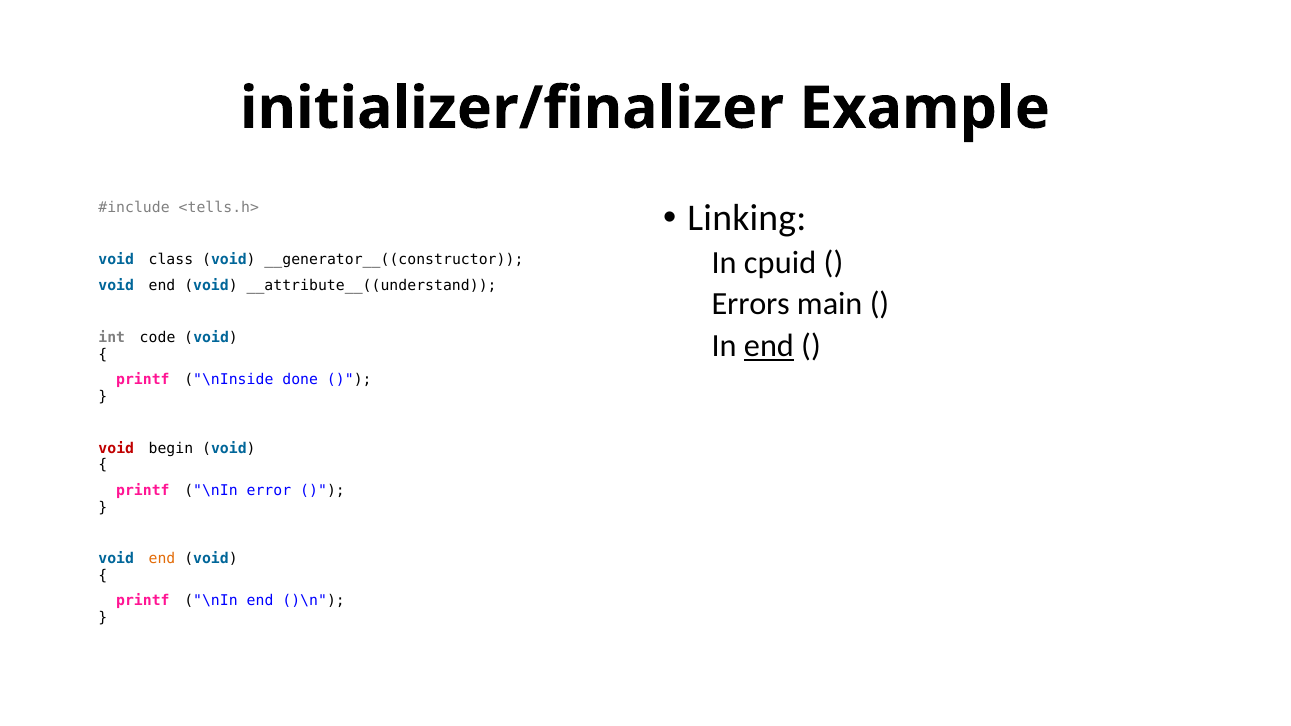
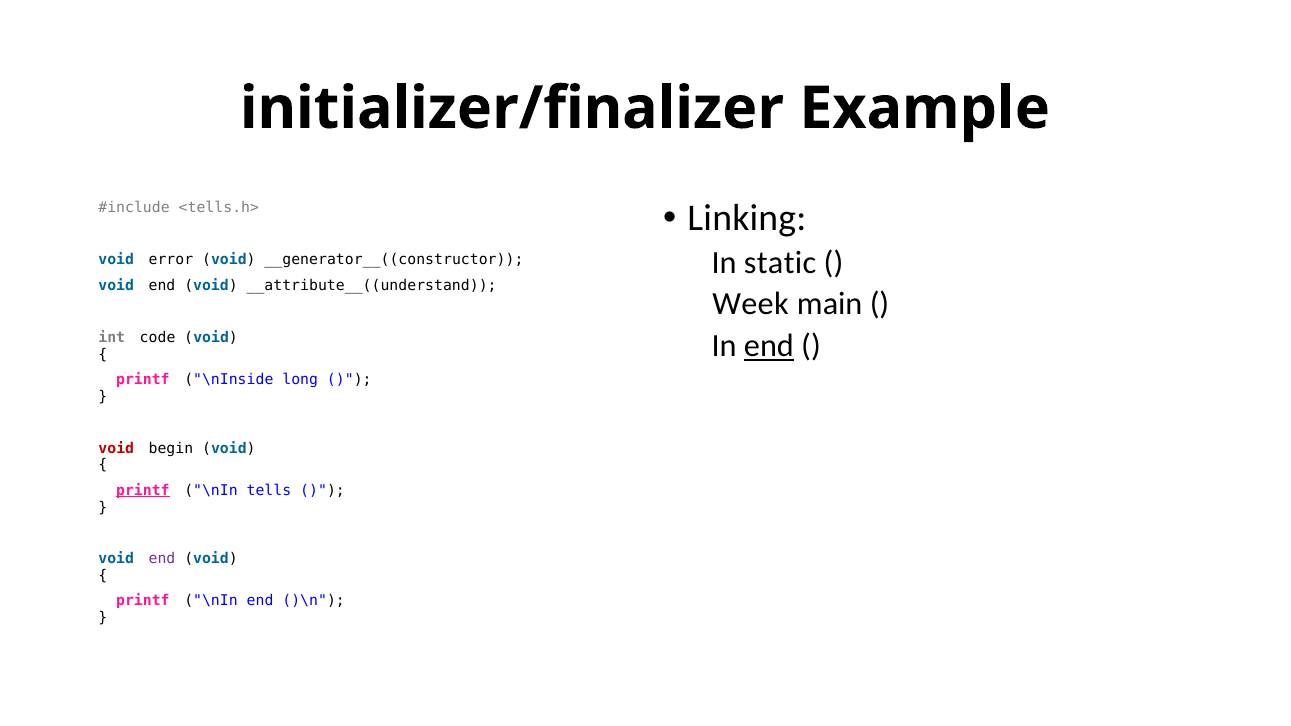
cpuid: cpuid -> static (780, 263)
class: class -> error (171, 260)
Errors: Errors -> Week (750, 304)
done: done -> long (300, 380)
printf underline: none -> present (143, 491)
error: error -> tells (269, 491)
end colour: orange -> purple (162, 559)
